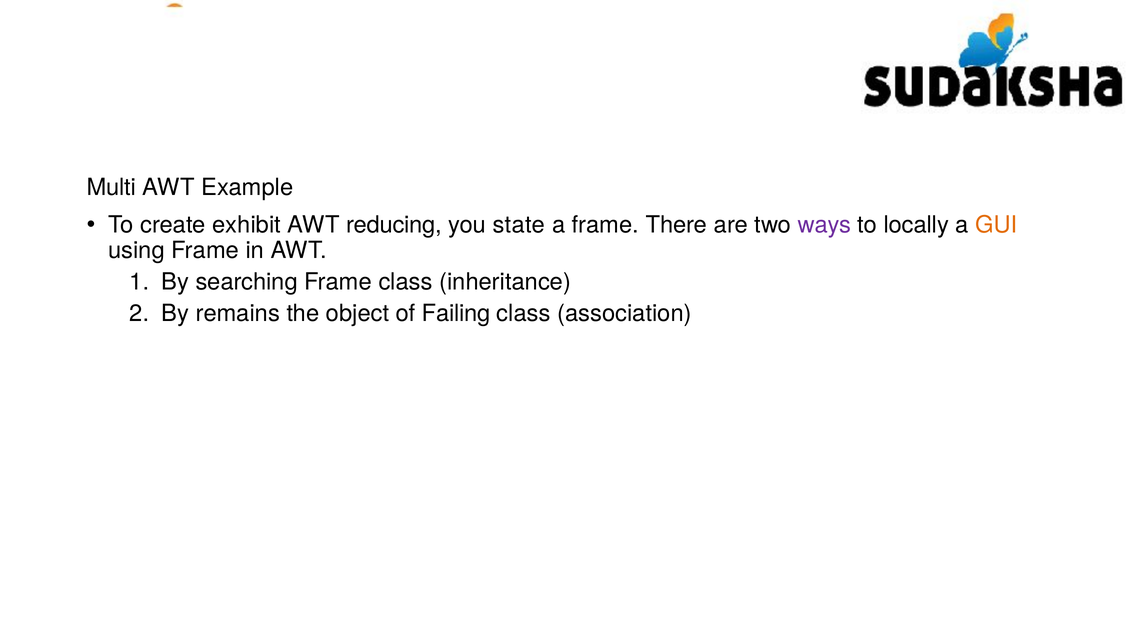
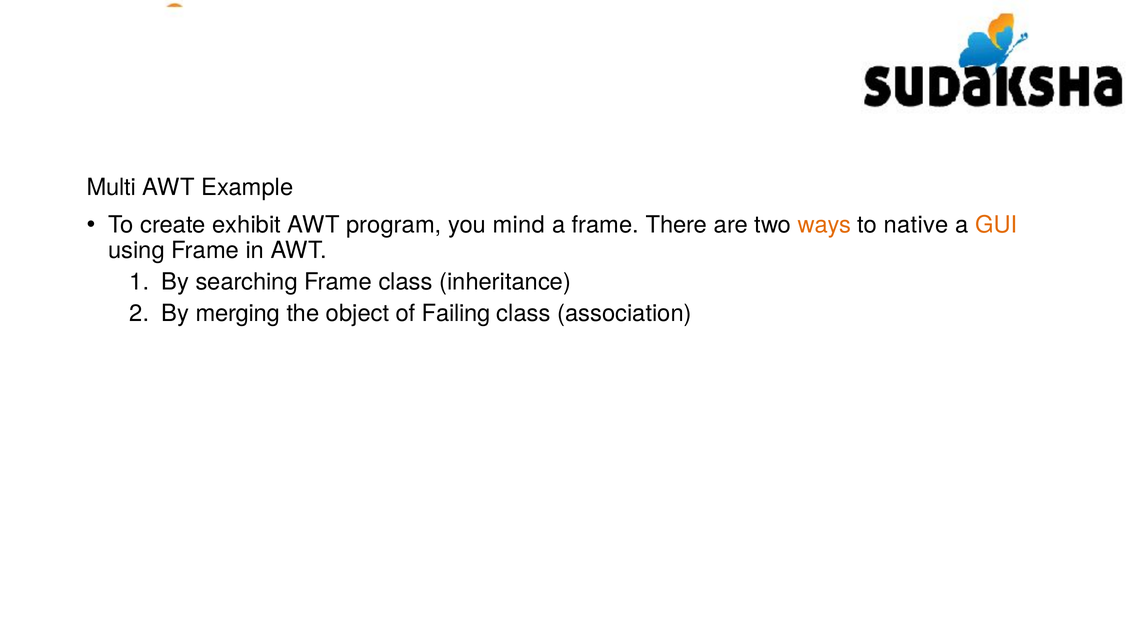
reducing: reducing -> program (394, 225)
state: state -> mind (519, 225)
ways colour: purple -> orange (824, 225)
locally: locally -> native (916, 225)
remains: remains -> merging (238, 314)
